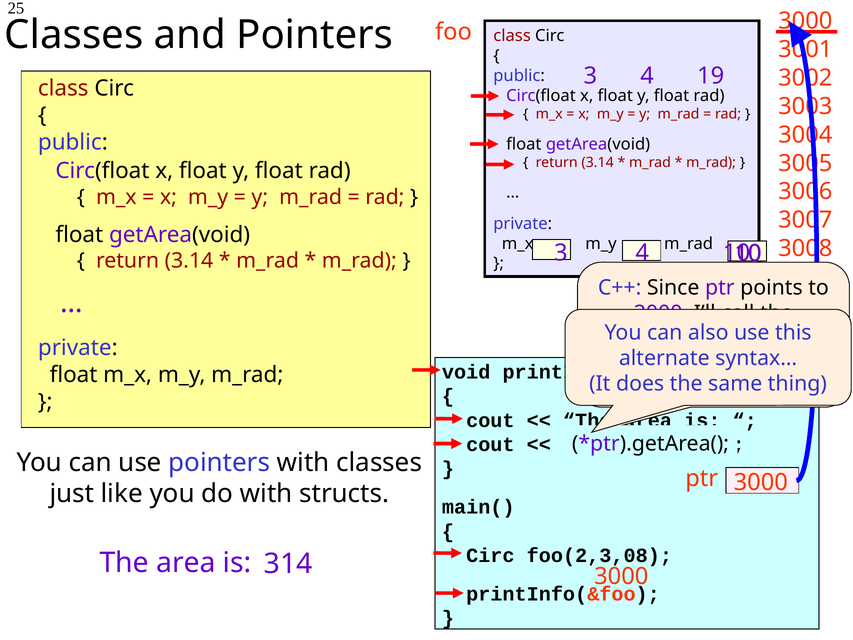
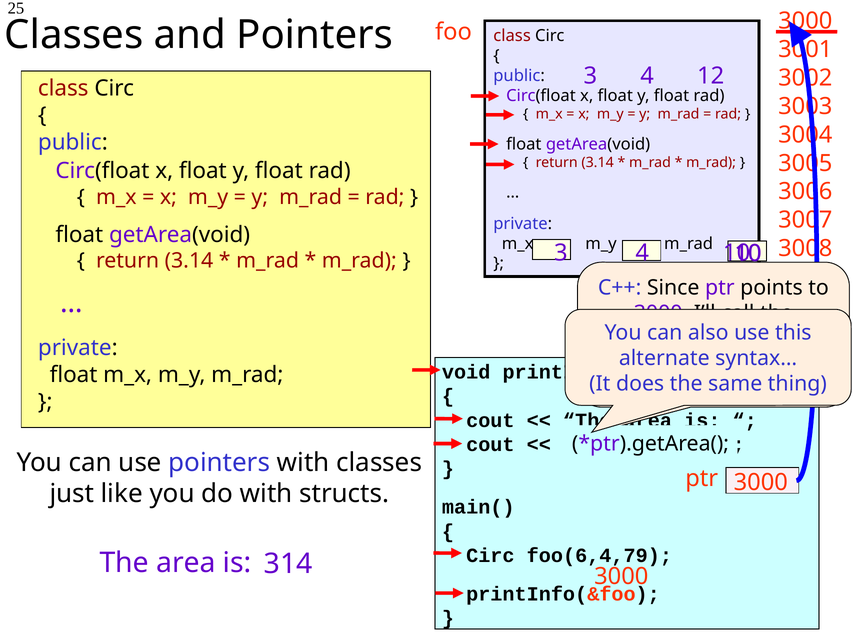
19: 19 -> 12 (711, 76)
foo(2,3,08: foo(2,3,08 -> foo(6,4,79 (599, 555)
